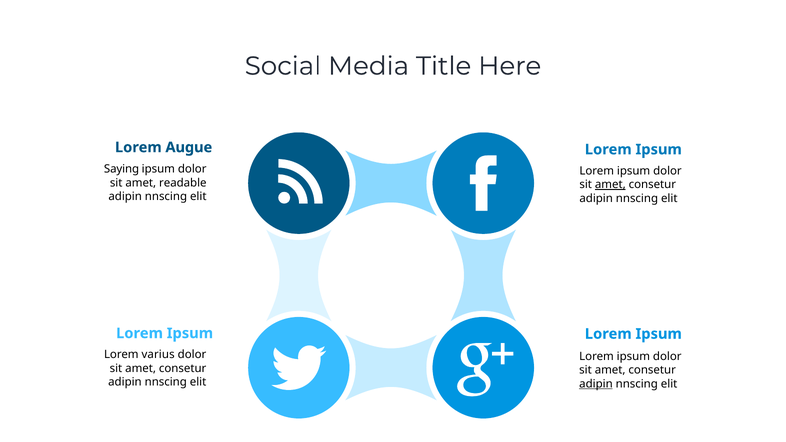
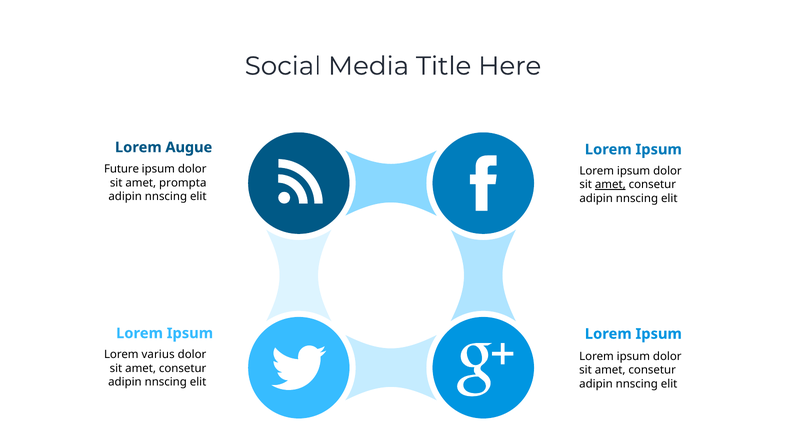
Saying: Saying -> Future (122, 169)
readable: readable -> prompta (183, 183)
adipin underline: present -> none (596, 384)
